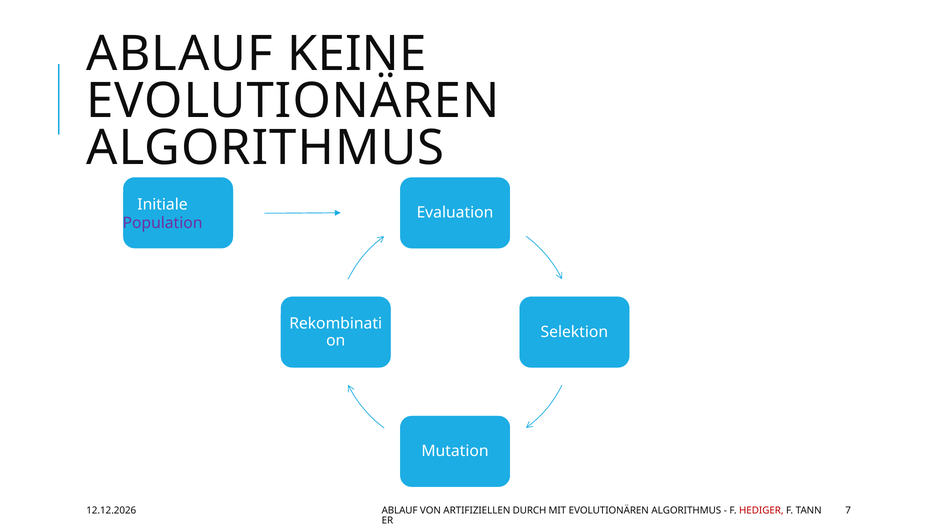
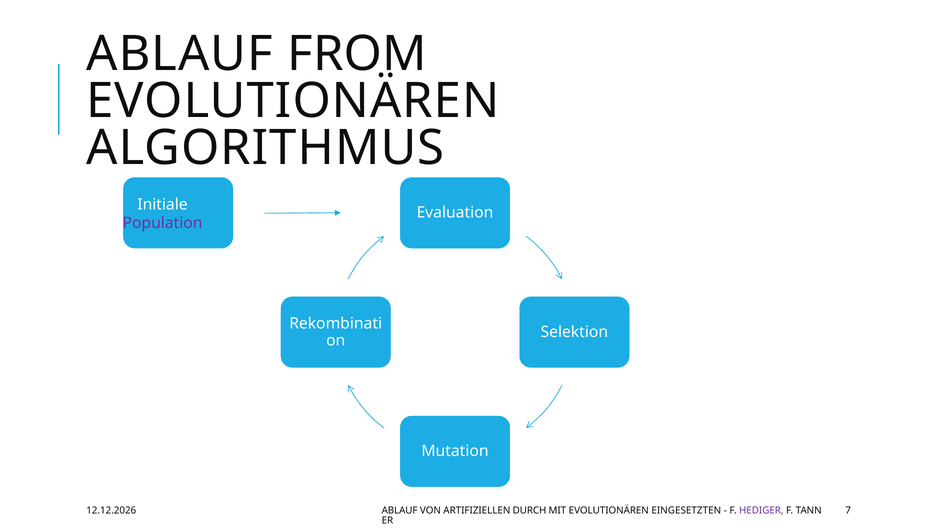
KEINE: KEINE -> FROM (357, 54)
MIT EVOLUTIONÄREN ALGORITHMUS: ALGORITHMUS -> EINGESETZTEN (686, 511)
HEDIGER colour: red -> purple (761, 511)
